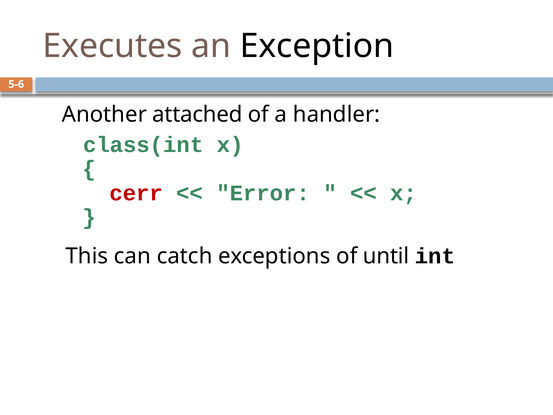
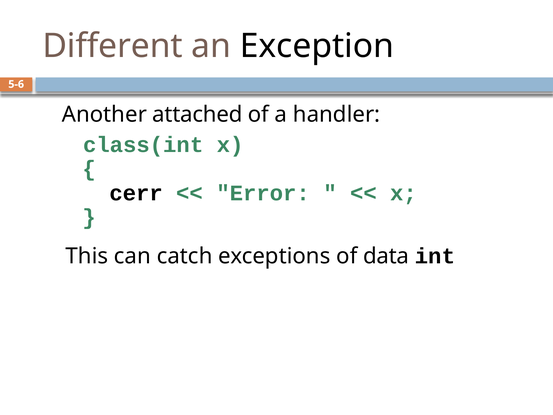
Executes: Executes -> Different (113, 46)
cerr colour: red -> black (136, 193)
until: until -> data (386, 256)
